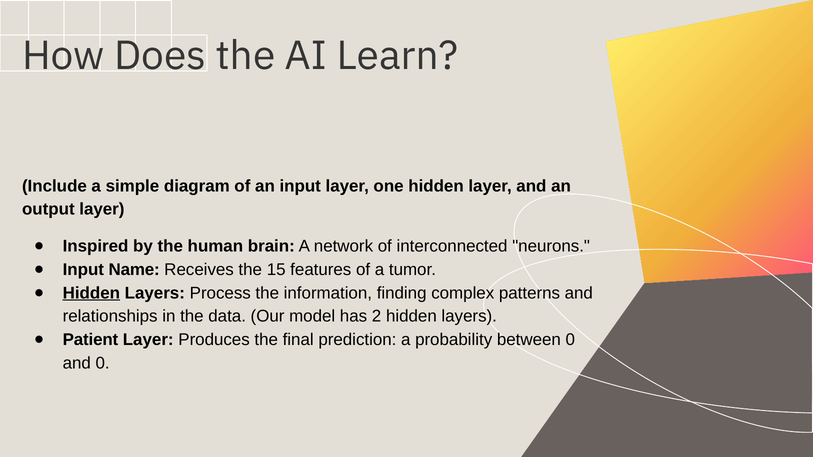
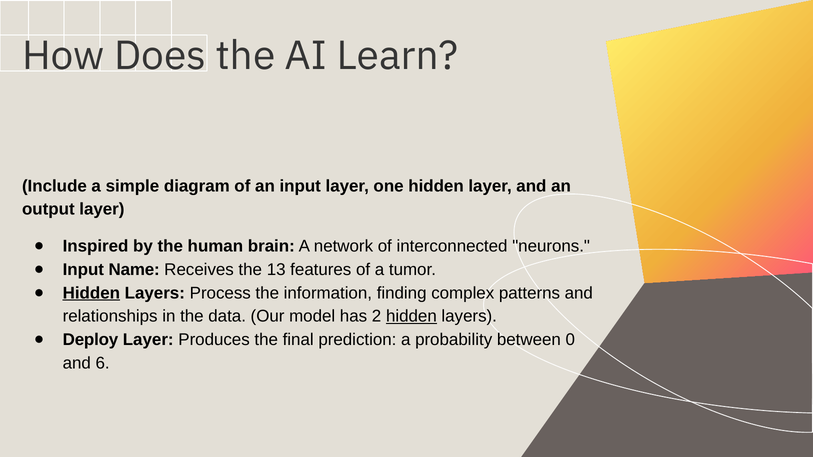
15: 15 -> 13 (276, 270)
hidden underline: none -> present (411, 317)
Patient: Patient -> Deploy (90, 340)
and 0: 0 -> 6 (103, 363)
